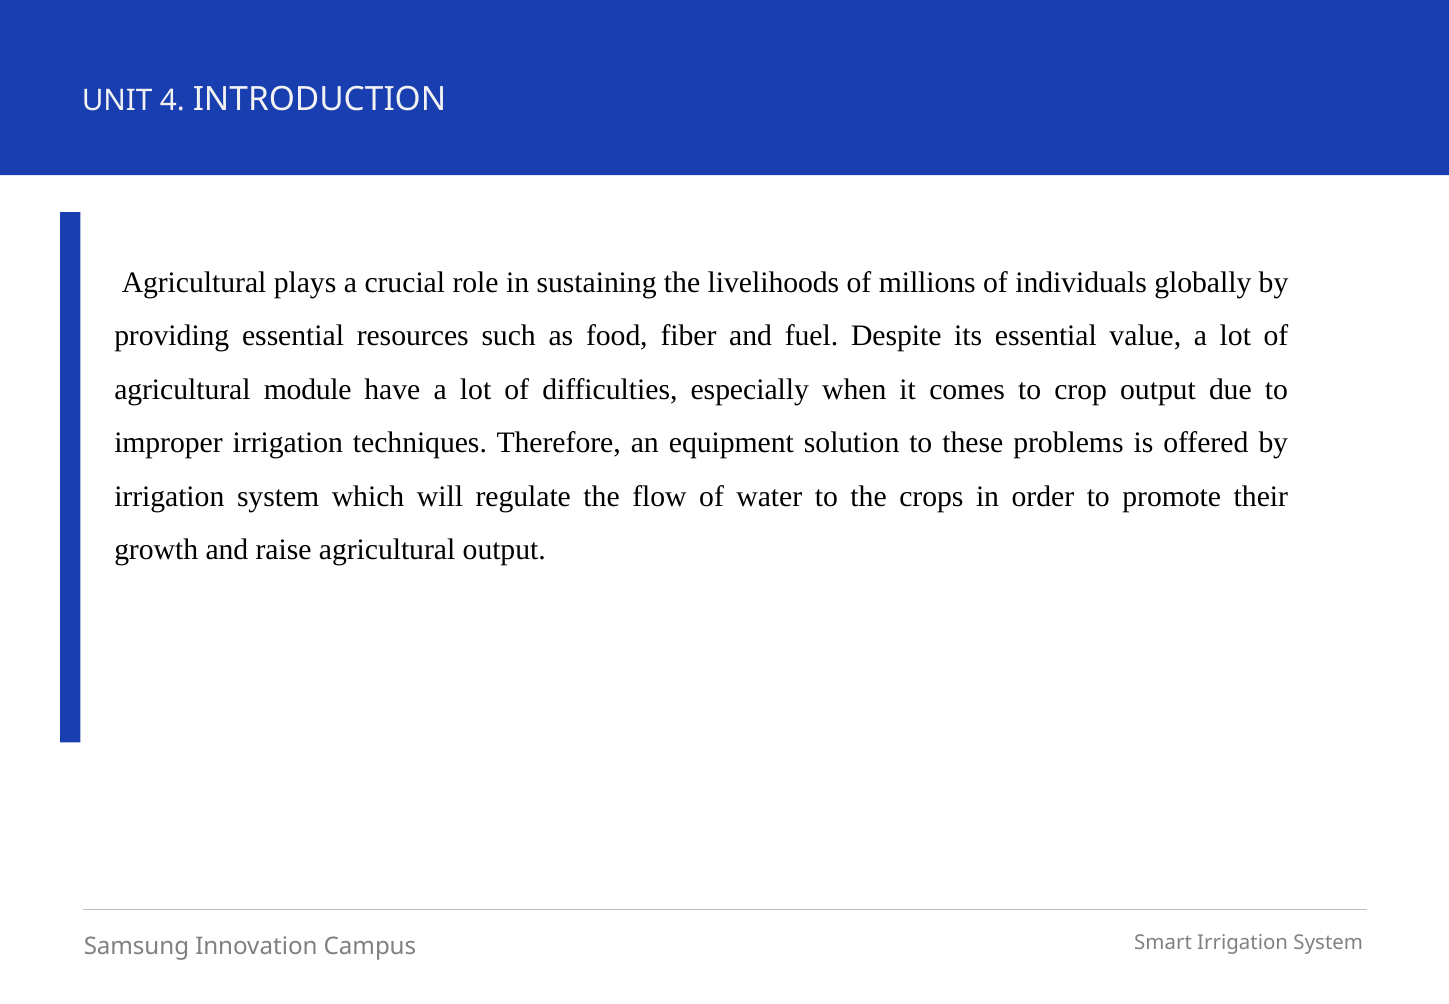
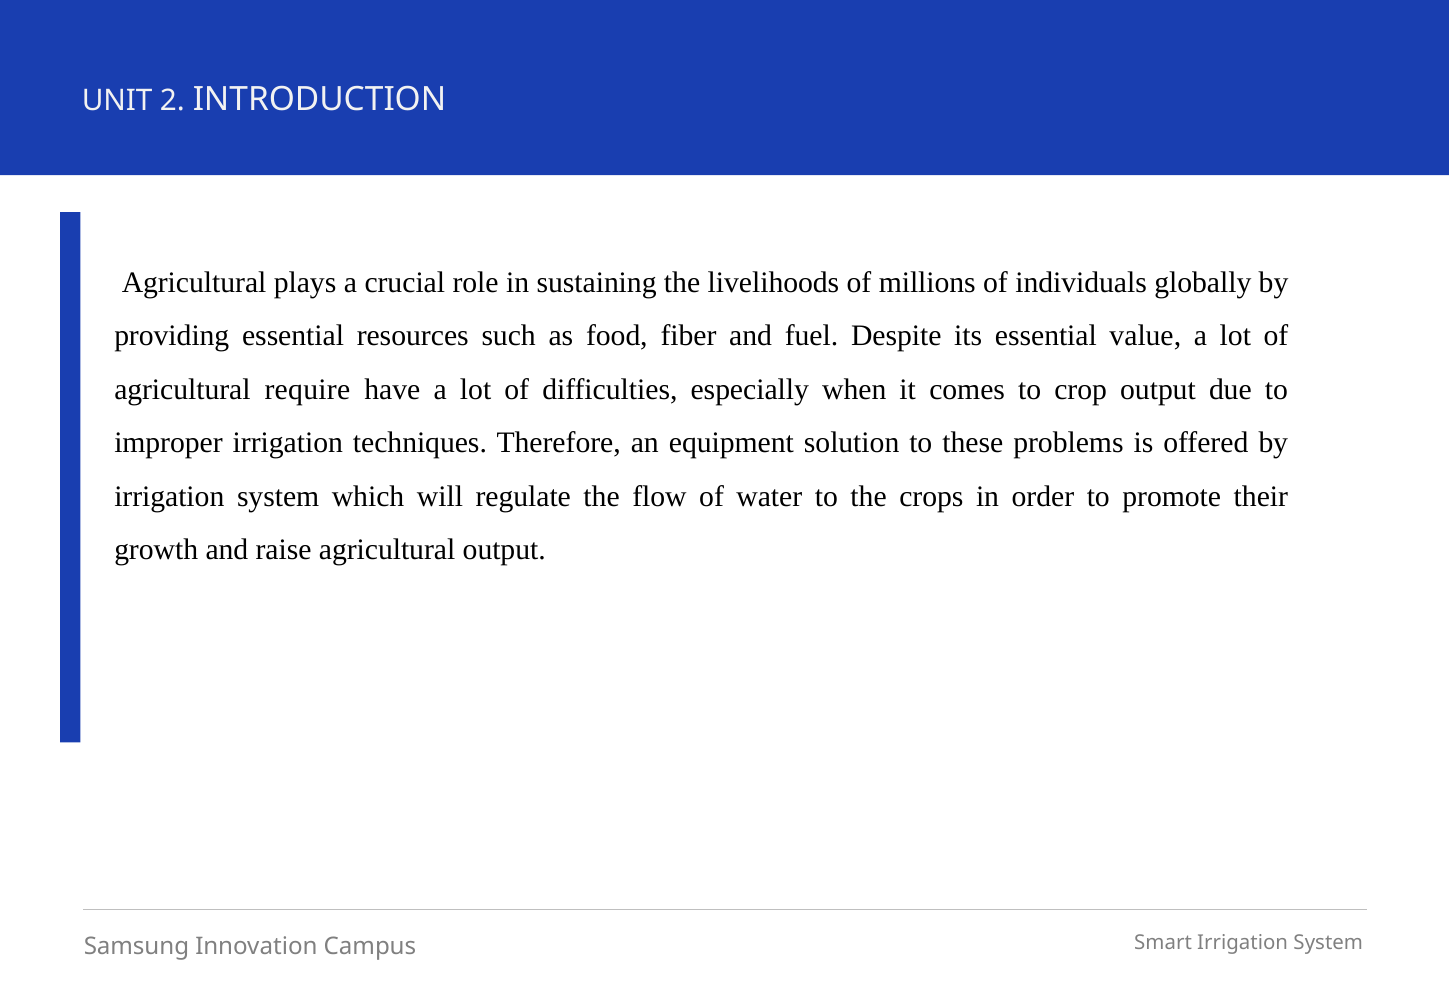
4: 4 -> 2 (172, 100)
module: module -> require (307, 389)
